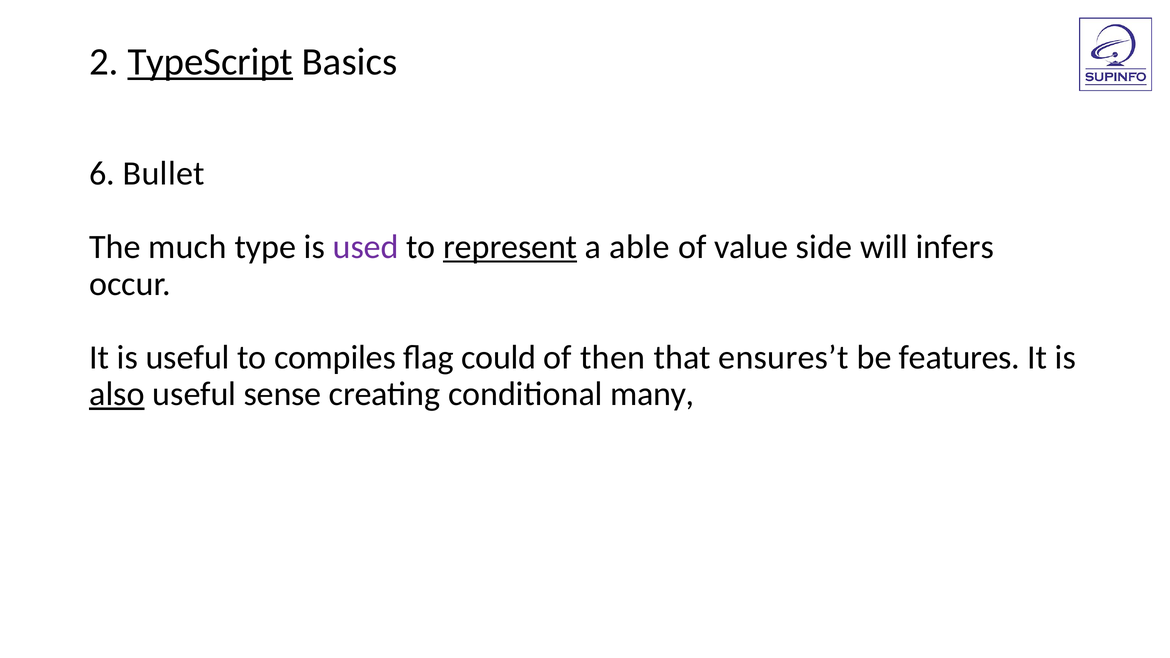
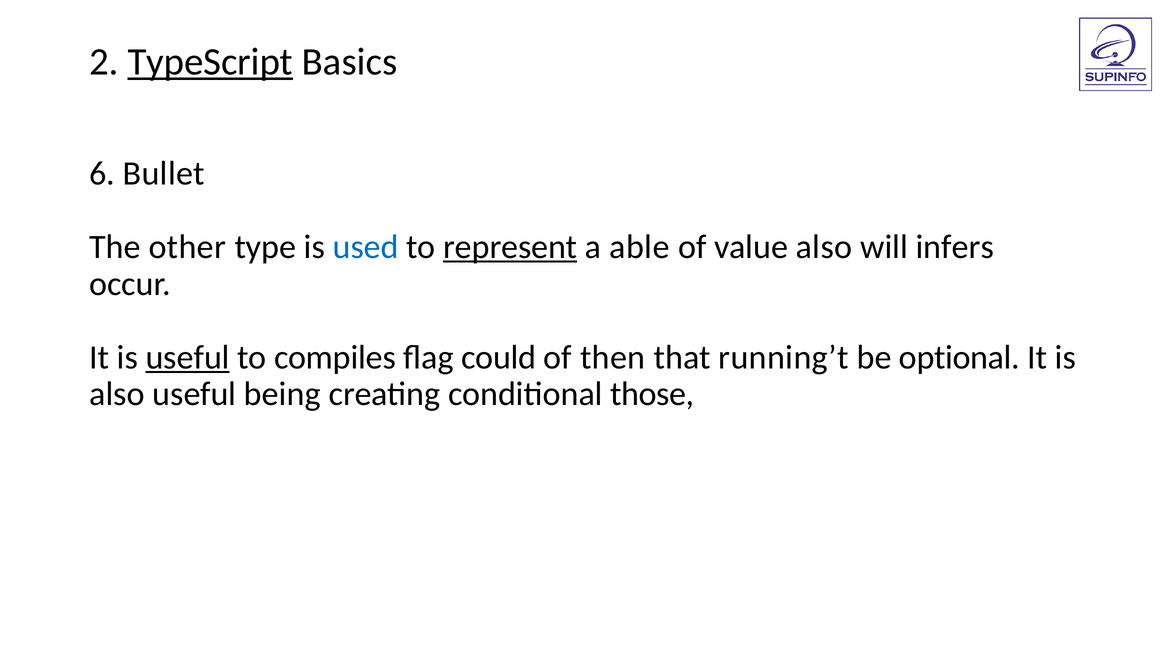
much: much -> other (187, 247)
used colour: purple -> blue (366, 247)
value side: side -> also (824, 247)
useful underline: none -> present (188, 357)
ensures’t: ensures’t -> running’t (783, 357)
features: features -> optional (959, 357)
also underline: present -> none (117, 394)
sense: sense -> being (282, 394)
many: many -> those (652, 394)
